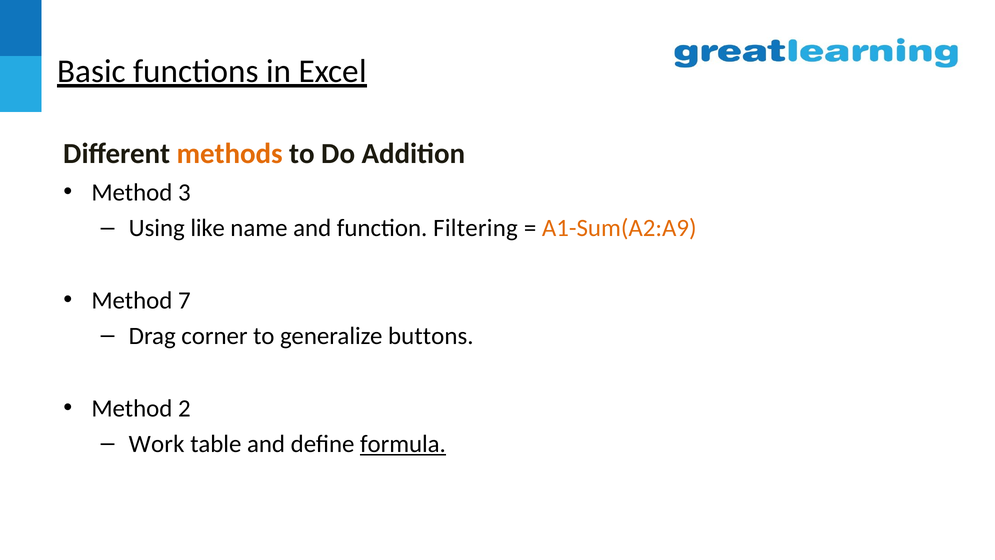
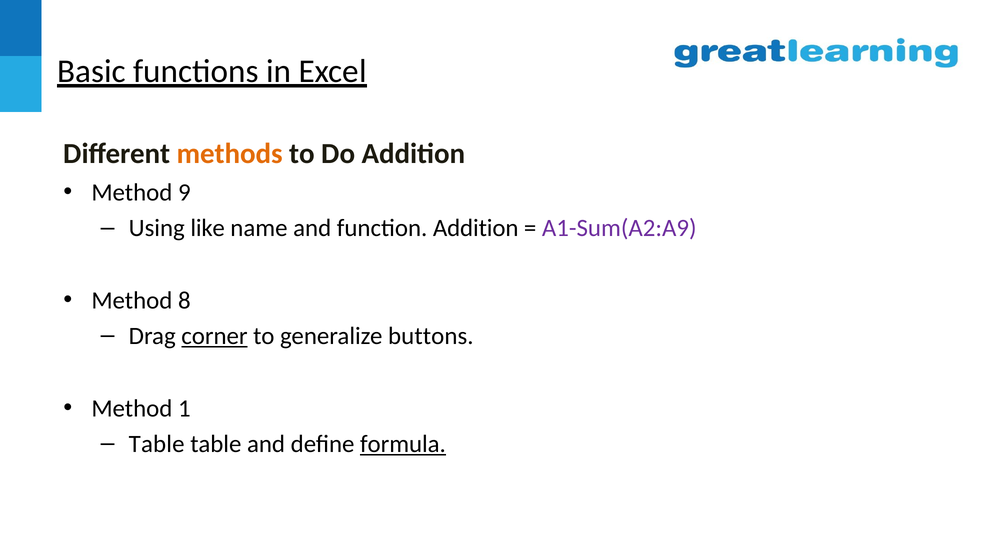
3: 3 -> 9 (184, 192)
function Filtering: Filtering -> Addition (476, 228)
A1-Sum(A2:A9 colour: orange -> purple (619, 228)
7: 7 -> 8 (184, 300)
corner underline: none -> present (214, 336)
2: 2 -> 1 (184, 408)
Work: Work -> Table (157, 444)
